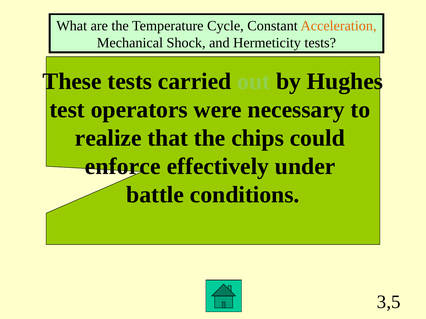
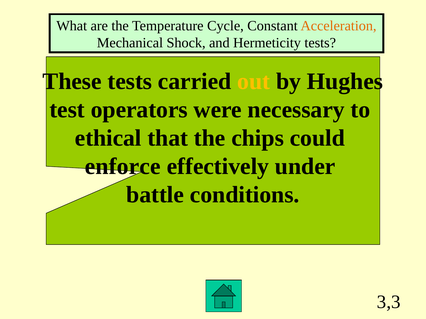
out colour: light green -> yellow (254, 82)
realize: realize -> ethical (108, 138)
3,5: 3,5 -> 3,3 (389, 302)
